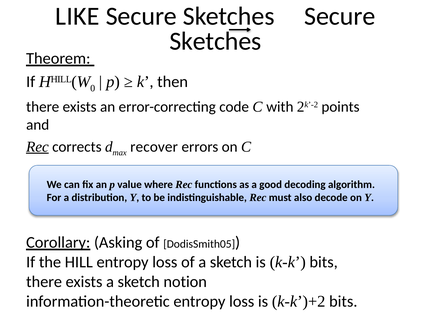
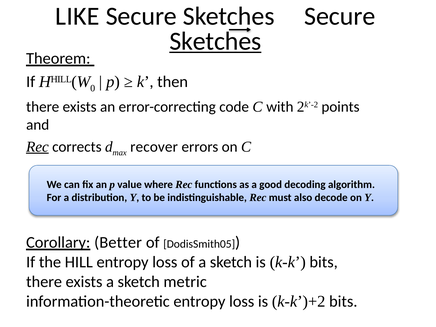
Sketches underline: none -> present (215, 41)
Asking: Asking -> Better (118, 242)
notion: notion -> metric (185, 282)
